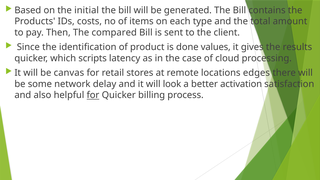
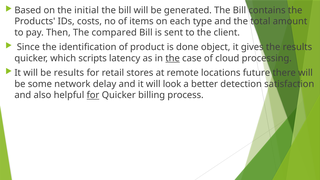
values: values -> object (216, 47)
the underline: none -> present (173, 58)
be canvas: canvas -> results (69, 73)
edges: edges -> future (256, 73)
activation: activation -> detection (241, 84)
